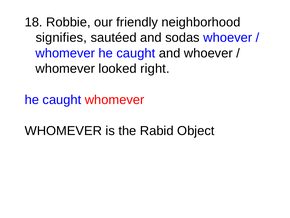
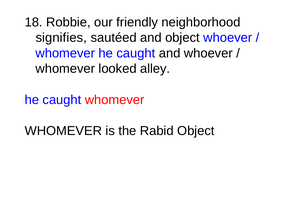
and sodas: sodas -> object (182, 38)
right: right -> alley (155, 69)
